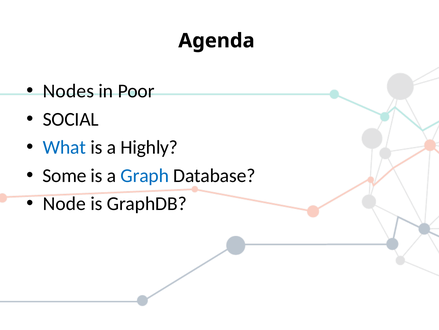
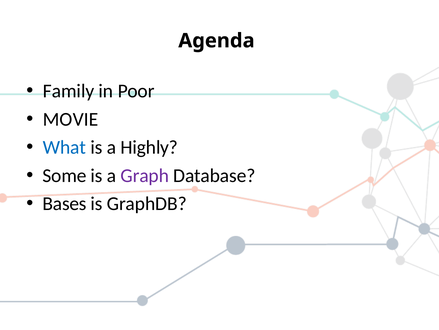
Nodes: Nodes -> Family (69, 91)
SOCIAL: SOCIAL -> MOVIE (71, 119)
Graph colour: blue -> purple (145, 175)
Node: Node -> Bases (65, 203)
